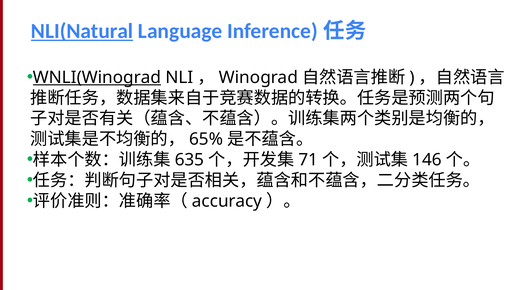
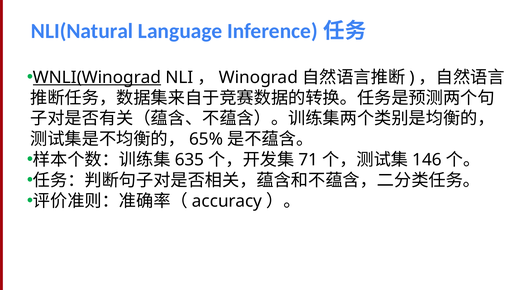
NLI(Natural underline: present -> none (82, 31)
